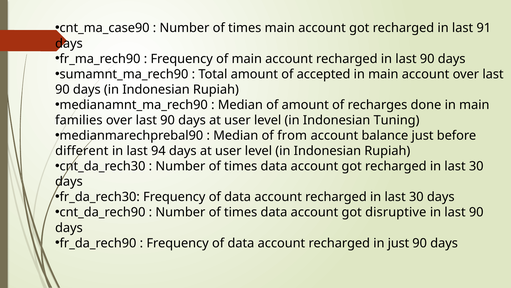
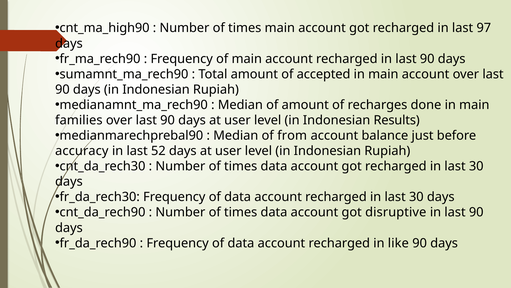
cnt_ma_case90: cnt_ma_case90 -> cnt_ma_high90 (105, 28)
91: 91 -> 97 (484, 28)
Tuning: Tuning -> Results (397, 120)
different: different -> accuracy (82, 151)
94: 94 -> 52 (158, 151)
in just: just -> like (398, 243)
